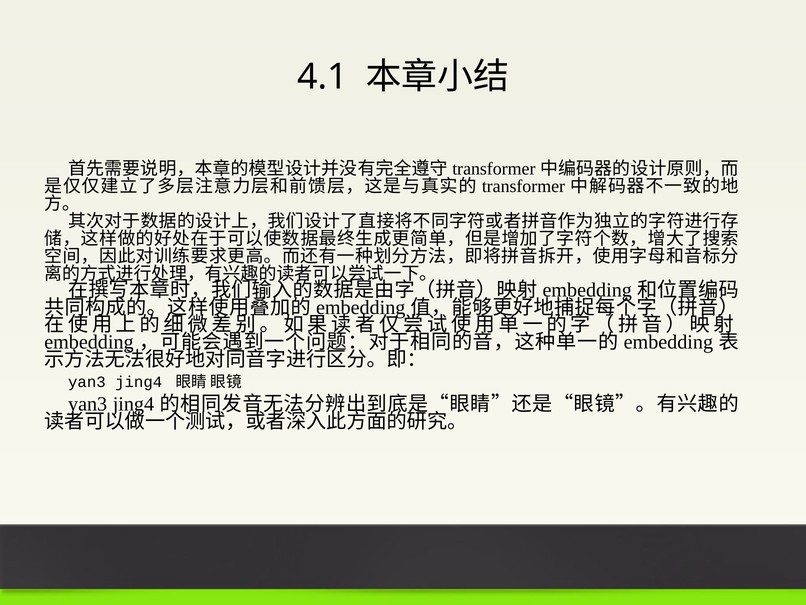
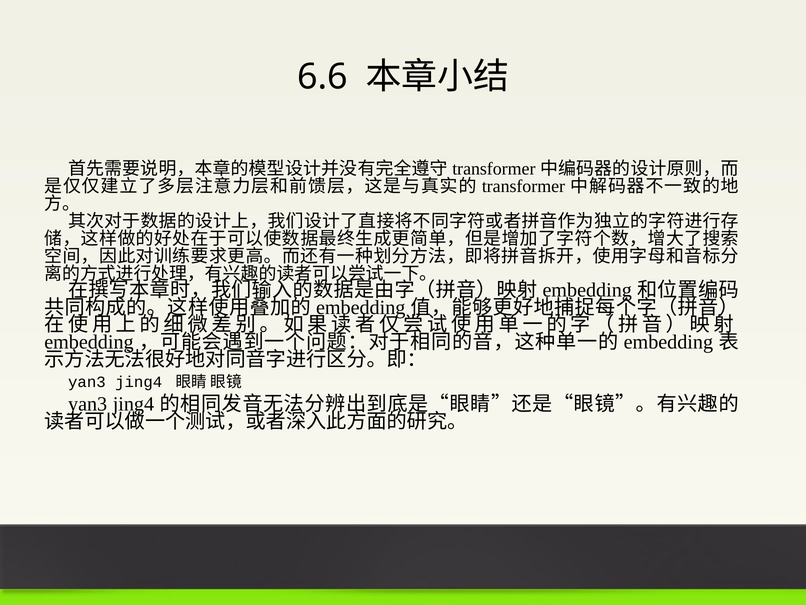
4.1: 4.1 -> 6.6 (322, 77)
